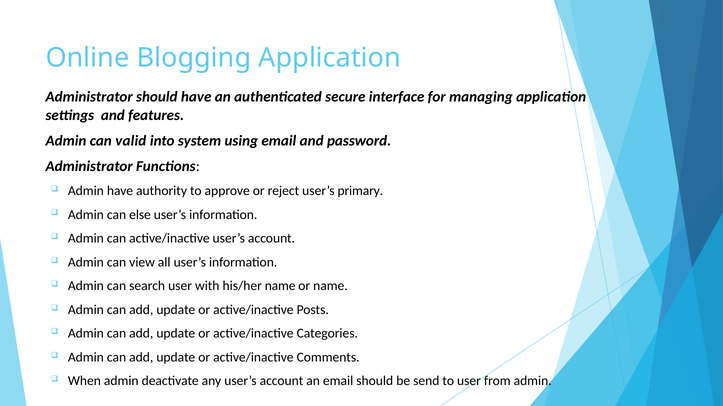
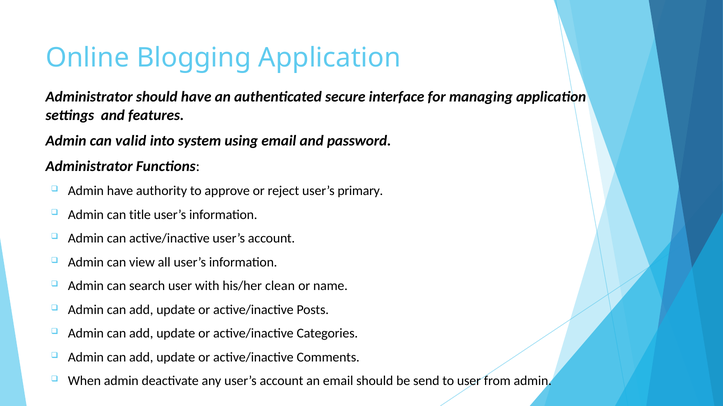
else: else -> title (140, 215)
his/her name: name -> clean (280, 286)
